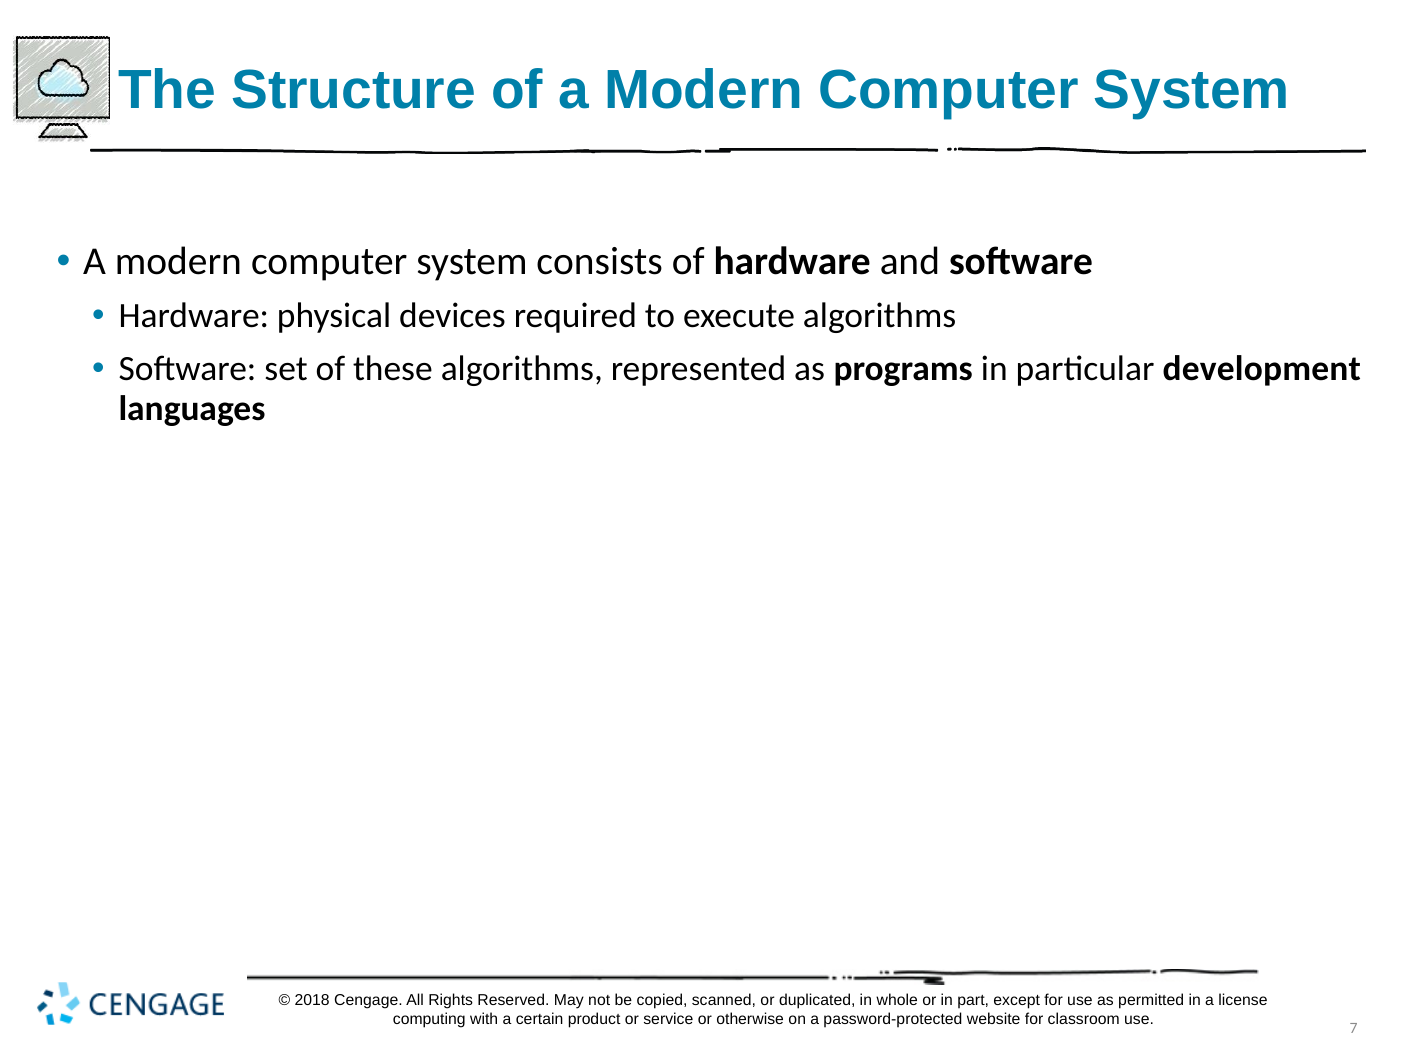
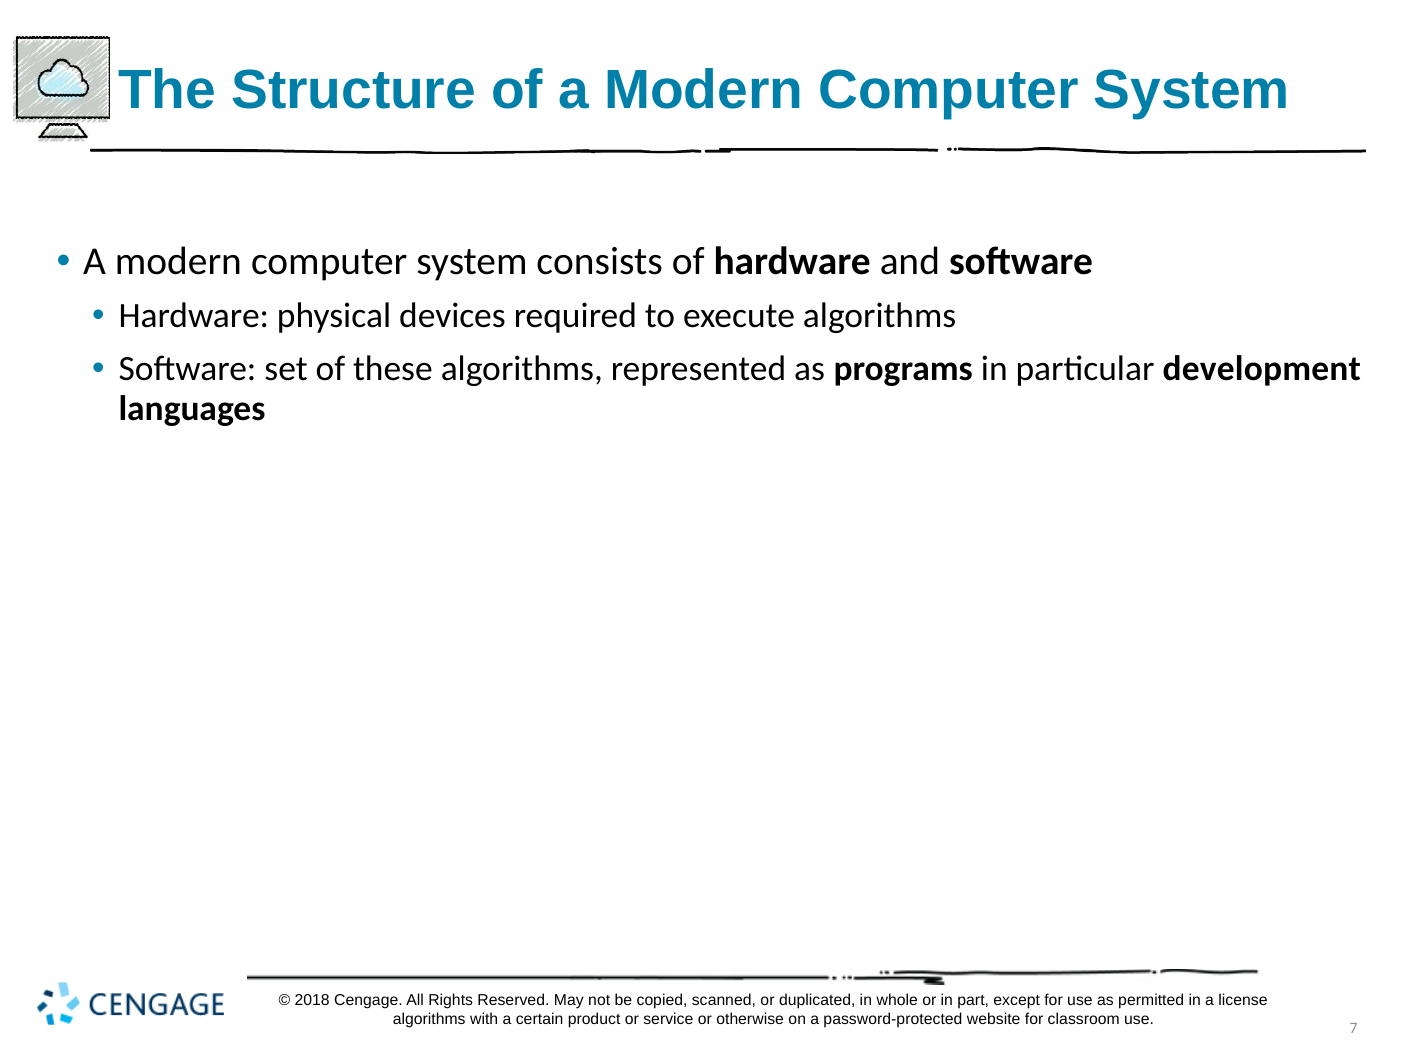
computing: computing -> algorithms (429, 1020)
